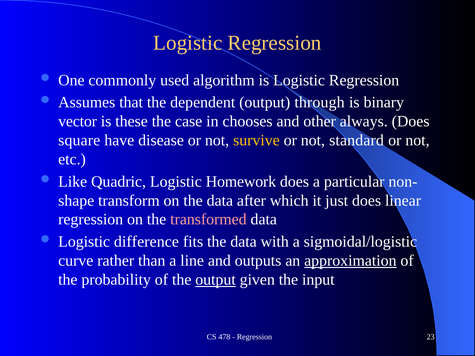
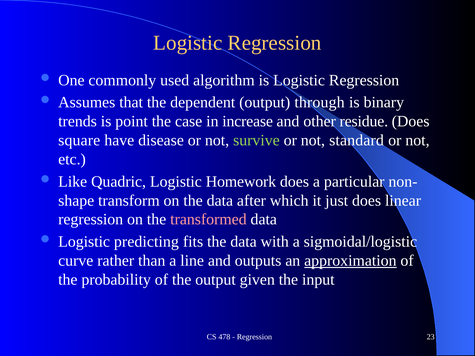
vector: vector -> trends (78, 121)
these: these -> point (132, 121)
chooses: chooses -> increase (248, 121)
always: always -> residue (364, 121)
survive colour: yellow -> light green (256, 140)
difference: difference -> predicting (146, 242)
output underline: present -> none (215, 280)
